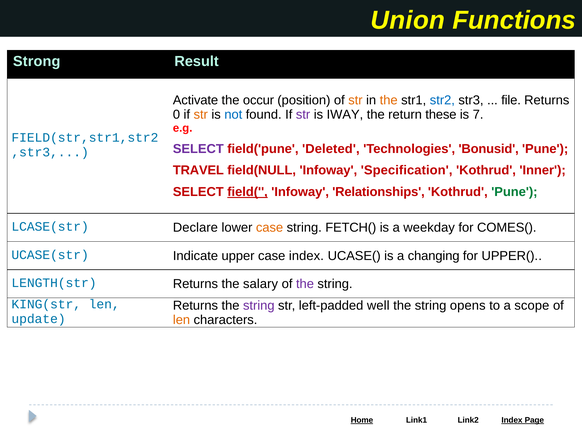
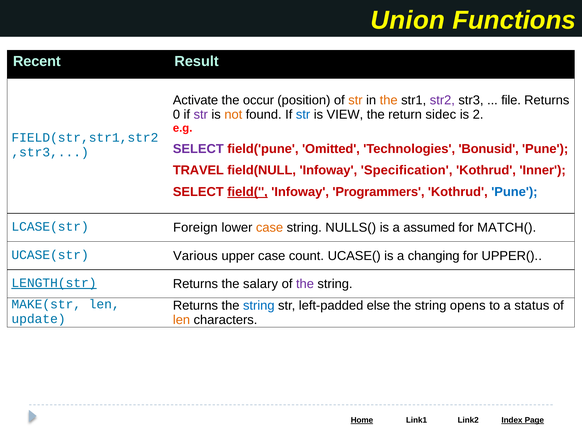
Strong: Strong -> Recent (37, 61)
str2 colour: blue -> purple (442, 100)
str colour: orange -> purple (201, 114)
not colour: blue -> orange (233, 114)
str colour: purple -> blue (303, 114)
IWAY: IWAY -> VIEW (345, 114)
these: these -> sidec (441, 114)
7: 7 -> 2 (478, 114)
Deleted: Deleted -> Omitted (331, 149)
Relationships: Relationships -> Programmers (378, 192)
Pune colour: green -> blue (514, 192)
Declare: Declare -> Foreign (195, 227)
FETCH(: FETCH( -> NULLS( (351, 227)
weekday: weekday -> assumed (429, 227)
COMES(: COMES( -> MATCH( (507, 227)
Indicate: Indicate -> Various (195, 255)
case index: index -> count (306, 255)
LENGTH(str underline: none -> present (54, 283)
string colour: purple -> blue (259, 305)
well: well -> else (378, 305)
scope: scope -> status (532, 305)
KING(str: KING(str -> MAKE(str (46, 304)
